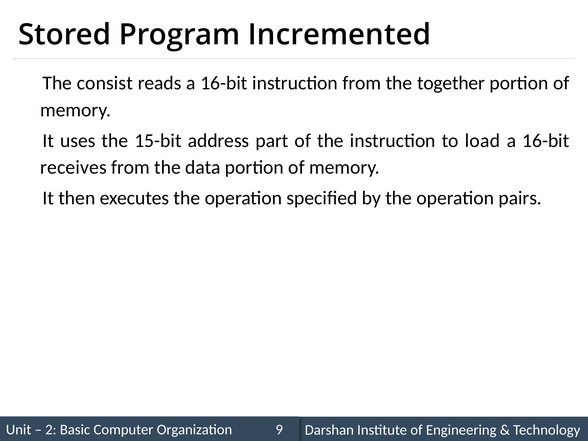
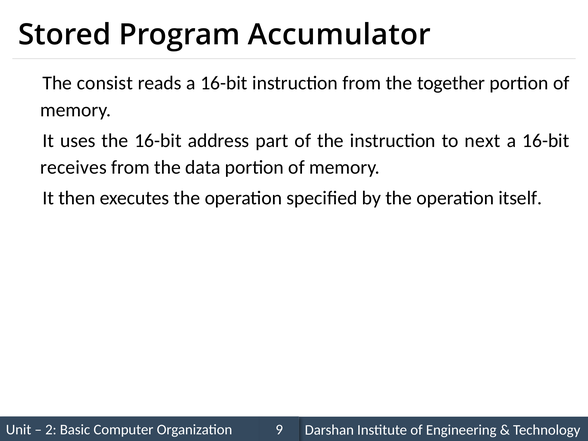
Incremented: Incremented -> Accumulator (339, 35)
the 15-bit: 15-bit -> 16-bit (158, 141)
load: load -> next (482, 141)
pairs: pairs -> itself (520, 198)
